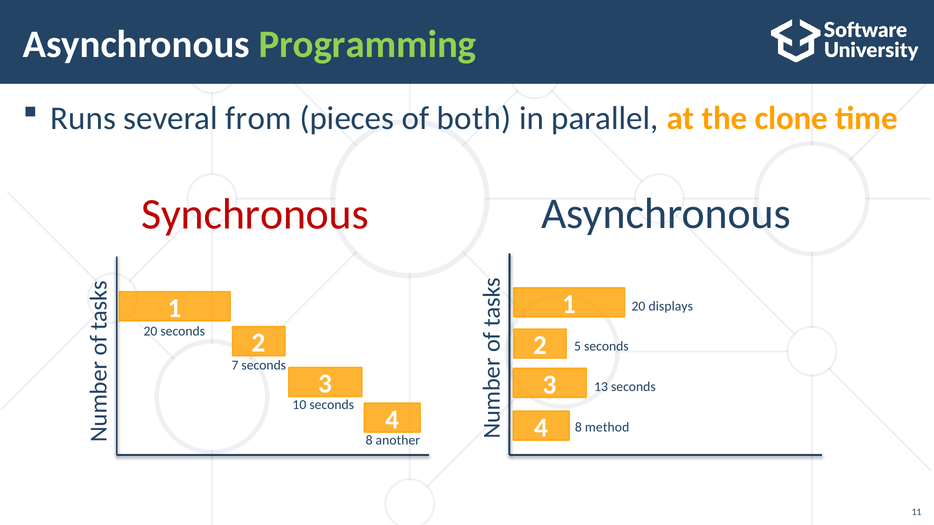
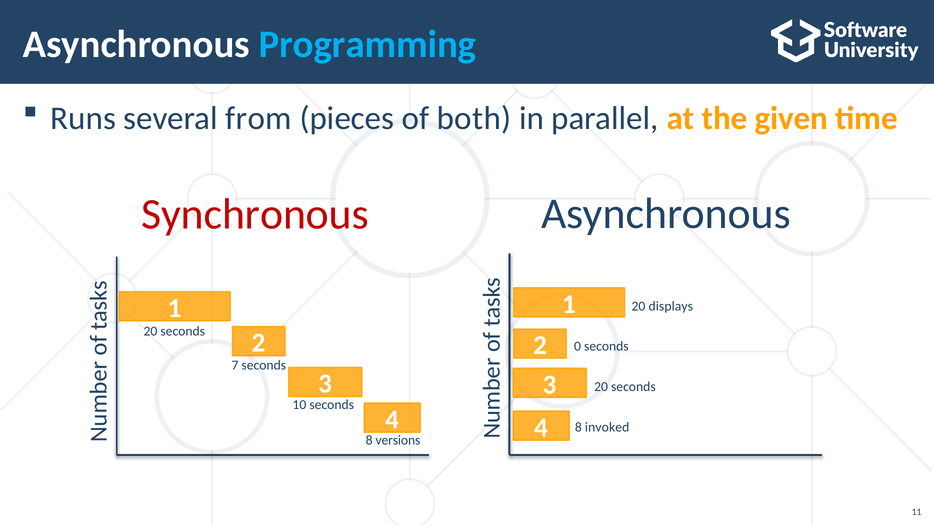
Programming colour: light green -> light blue (367, 44)
clone: clone -> given (791, 118)
5: 5 -> 0 (578, 346)
3 13: 13 -> 20 (601, 387)
method: method -> invoked (607, 428)
another: another -> versions (398, 441)
